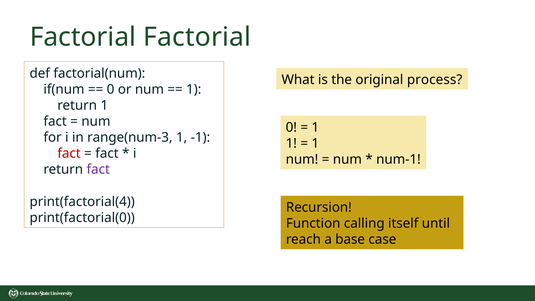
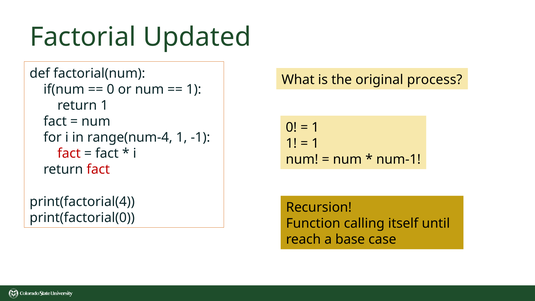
Factorial Factorial: Factorial -> Updated (197, 37)
range(num-3: range(num-3 -> range(num-4 (130, 137)
fact colour: purple -> red (98, 170)
